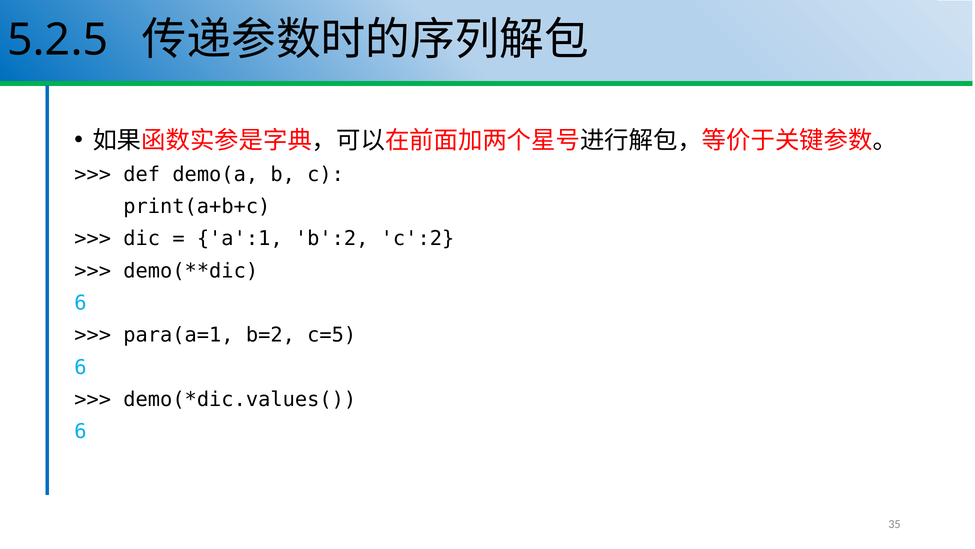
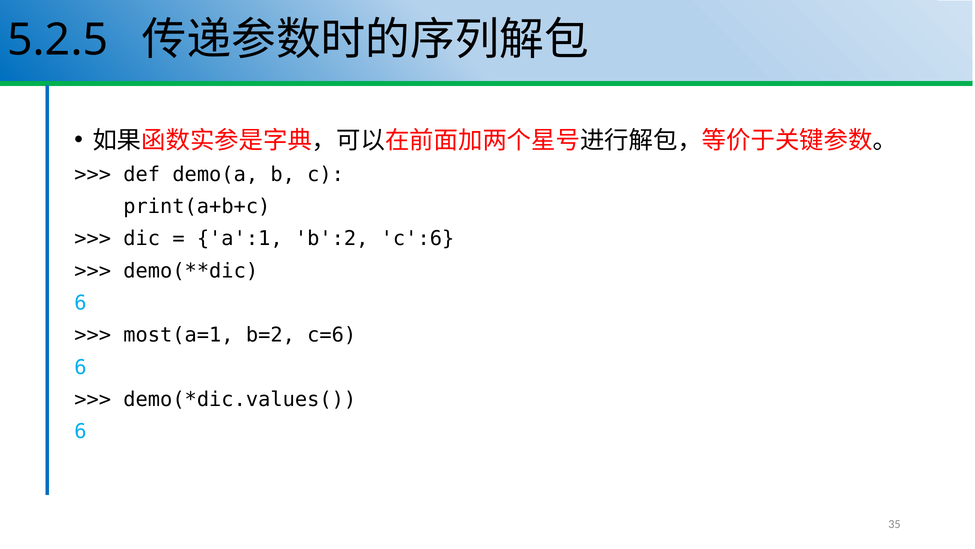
c':2: c':2 -> c':6 (417, 239)
para(a=1: para(a=1 -> most(a=1 (178, 335)
c=5: c=5 -> c=6 (332, 335)
